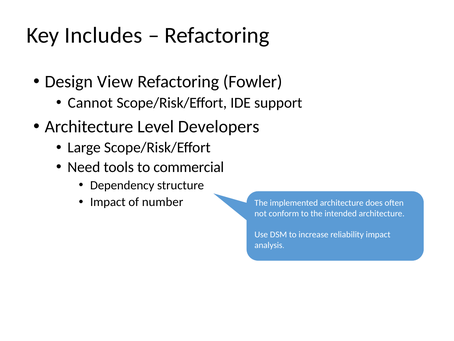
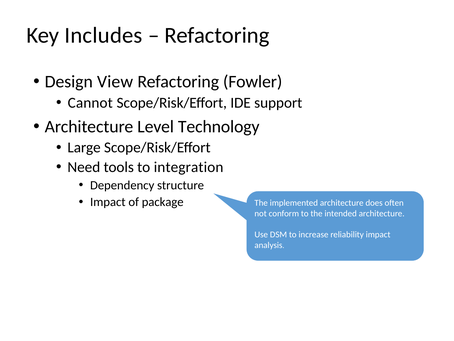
Developers: Developers -> Technology (219, 127)
commercial: commercial -> integration (189, 167)
number: number -> package (163, 202)
